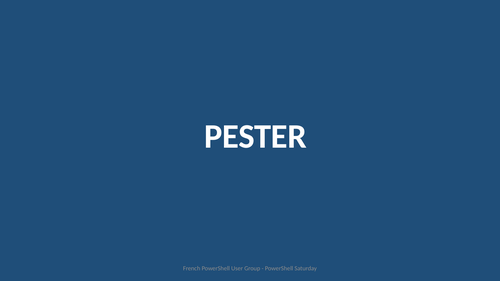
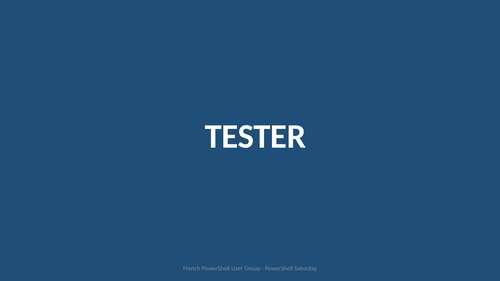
PESTER: PESTER -> TESTER (255, 137)
